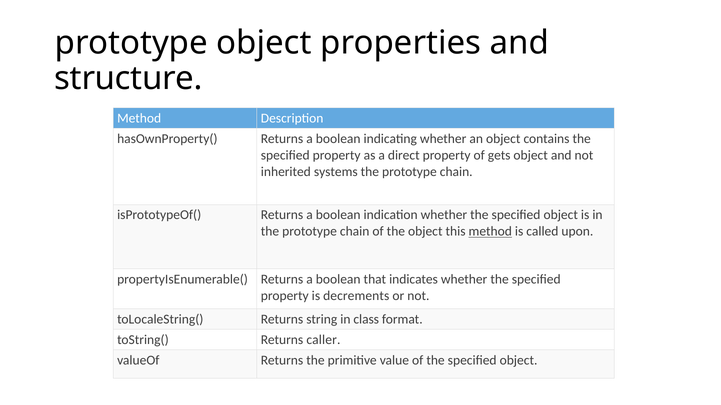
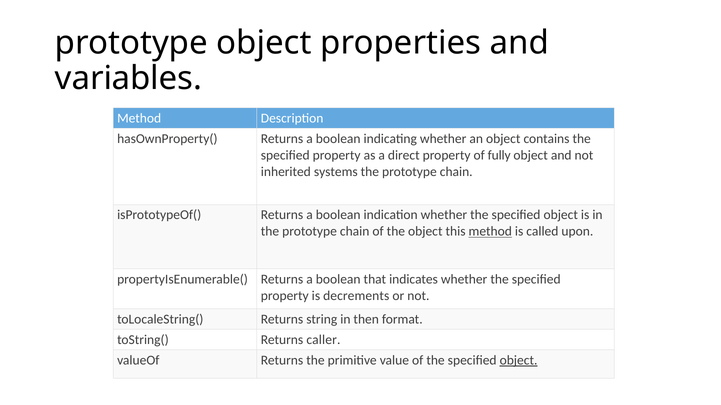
structure: structure -> variables (128, 78)
gets: gets -> fully (499, 155)
class: class -> then (366, 320)
object underline: none -> present (519, 361)
